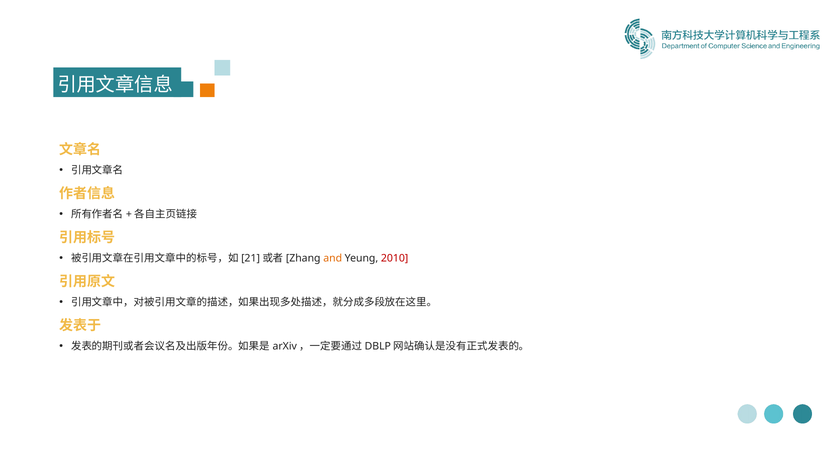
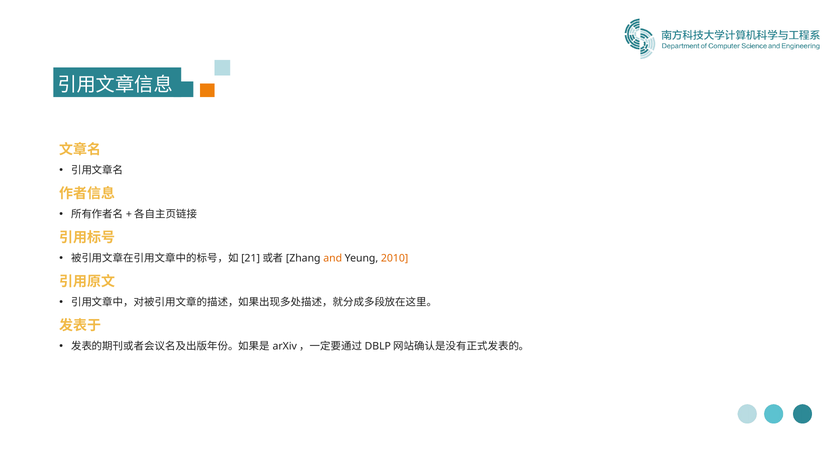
2010 colour: red -> orange (395, 259)
